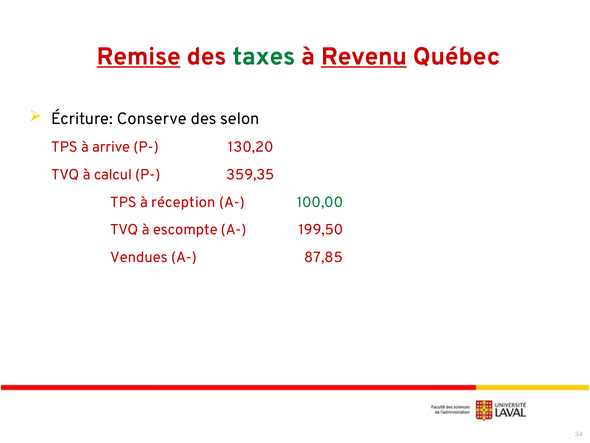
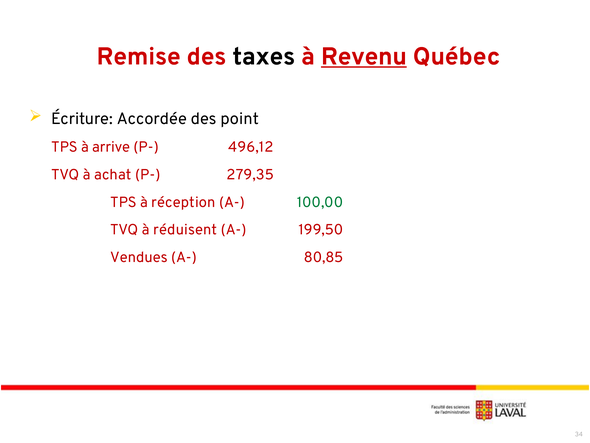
Remise underline: present -> none (139, 56)
taxes colour: green -> black (264, 56)
Conserve: Conserve -> Accordée (152, 118)
selon: selon -> point (240, 118)
130,20: 130,20 -> 496,12 (251, 147)
calcul: calcul -> achat (113, 174)
359,35: 359,35 -> 279,35 (250, 174)
escompte: escompte -> réduisent (185, 229)
87,85: 87,85 -> 80,85 (324, 257)
